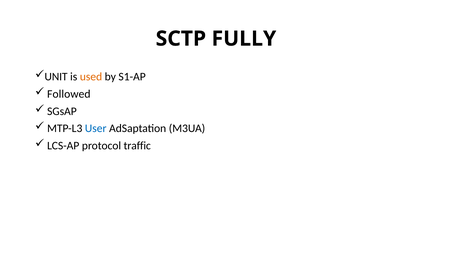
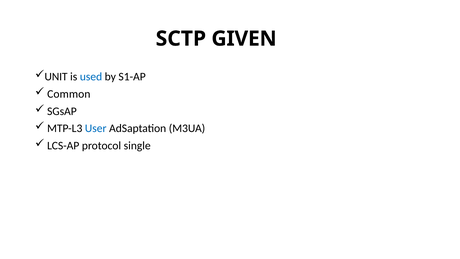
FULLY: FULLY -> GIVEN (244, 39)
used colour: orange -> blue (91, 77)
Followed: Followed -> Common (69, 94)
traffic: traffic -> single (137, 146)
